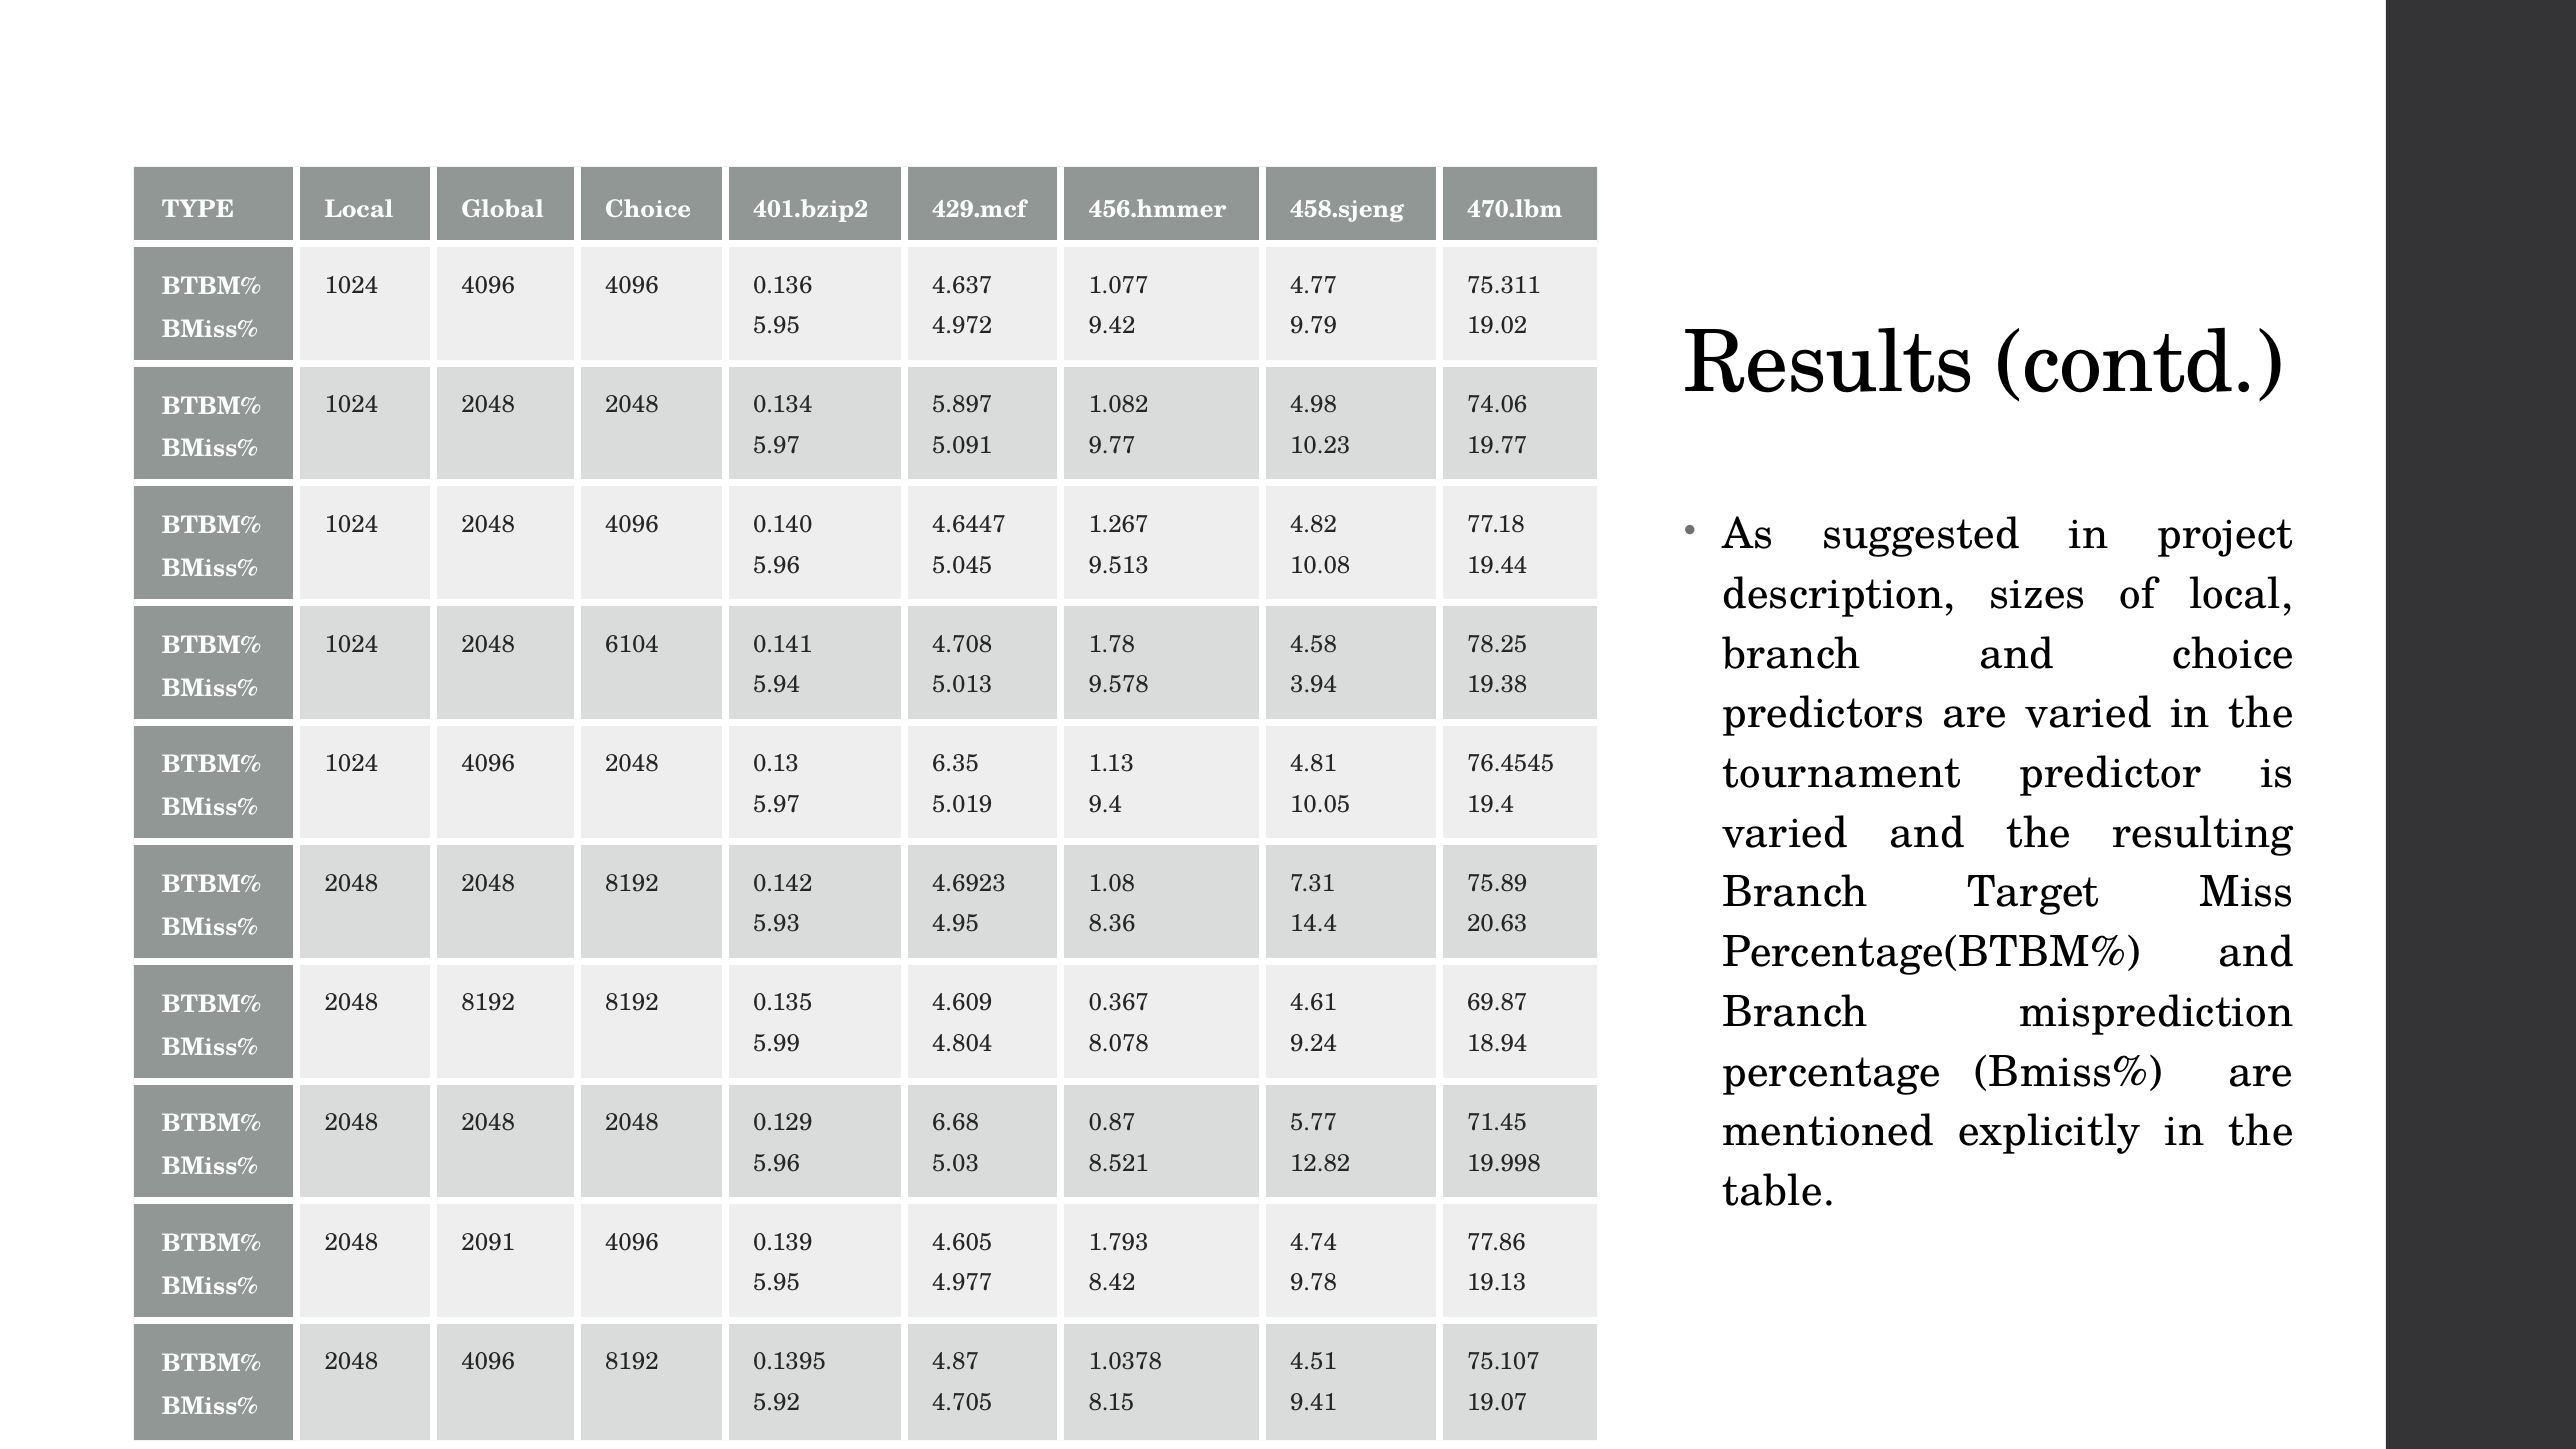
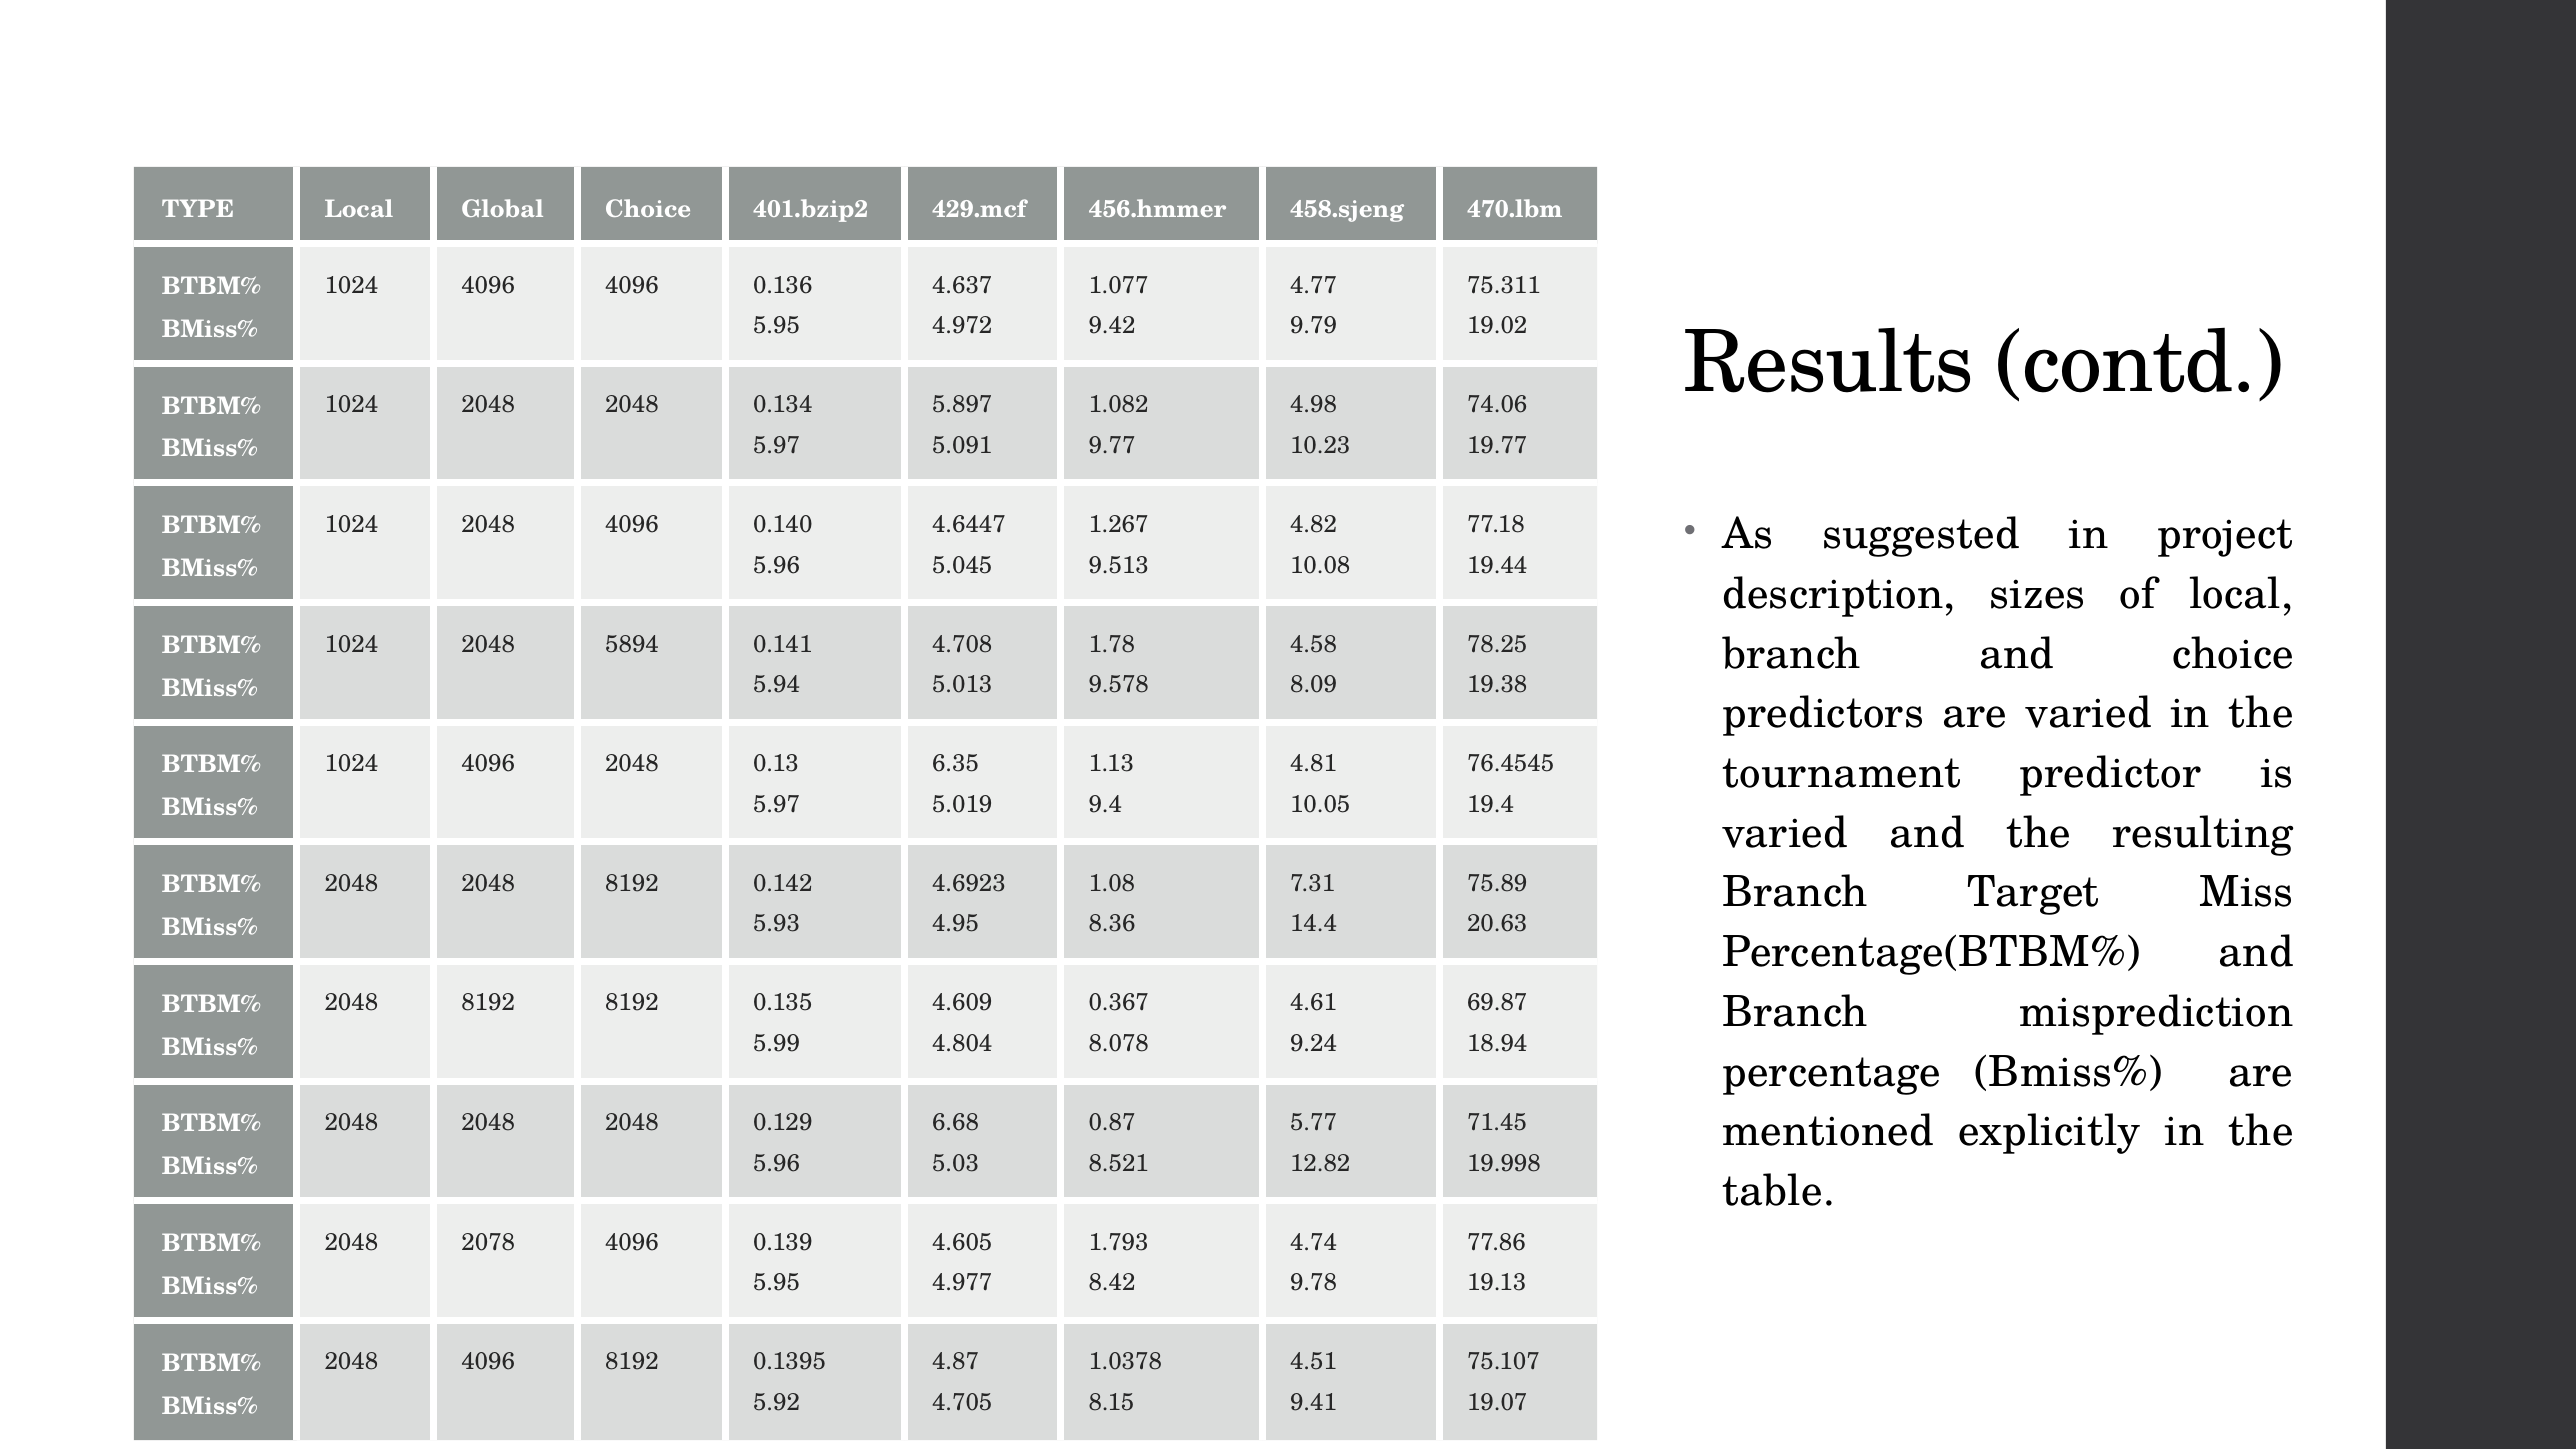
6104: 6104 -> 5894 (632, 644)
3.94: 3.94 -> 8.09 (1314, 685)
2091: 2091 -> 2078 (488, 1242)
